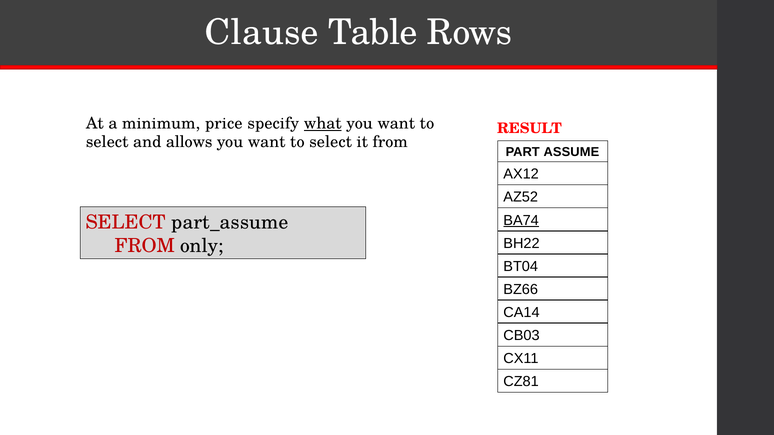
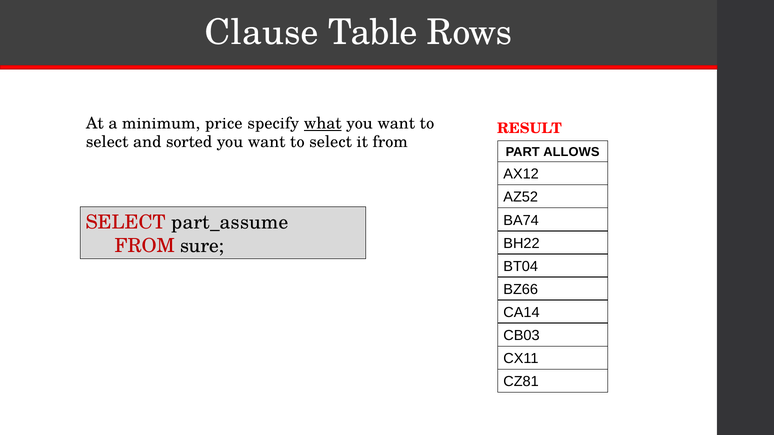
allows: allows -> sorted (189, 142)
ASSUME: ASSUME -> ALLOWS (571, 152)
BA74 underline: present -> none (521, 220)
only: only -> sure (202, 246)
